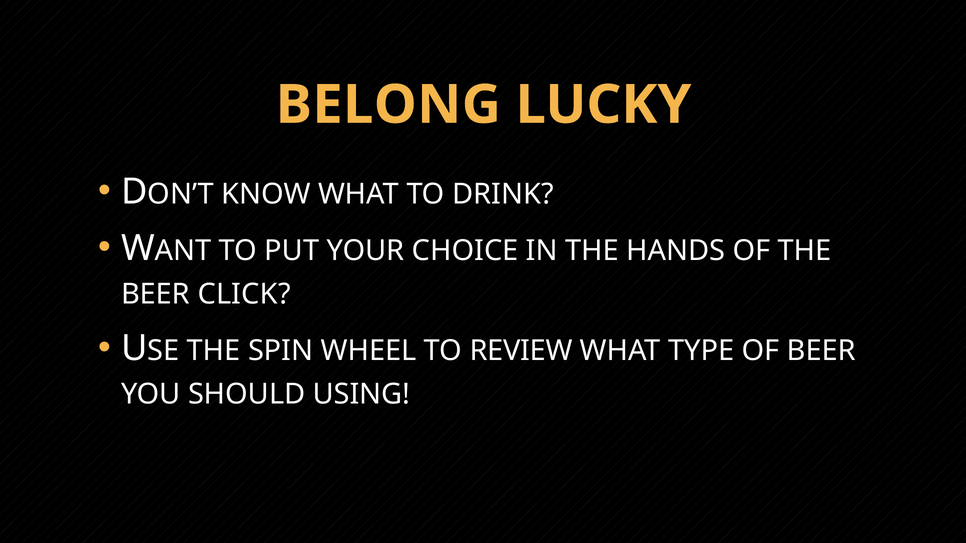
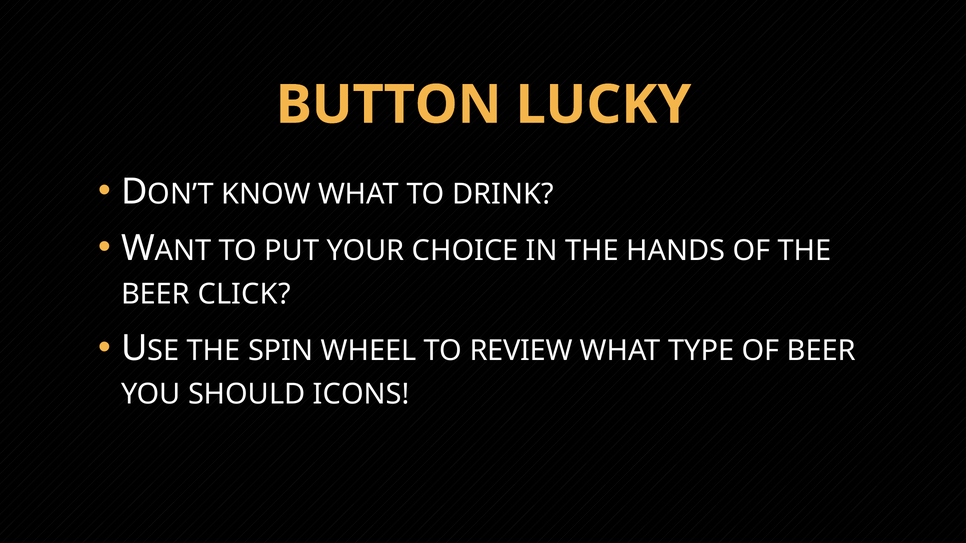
BELONG: BELONG -> BUTTON (389, 105)
USING: USING -> ICONS (361, 395)
